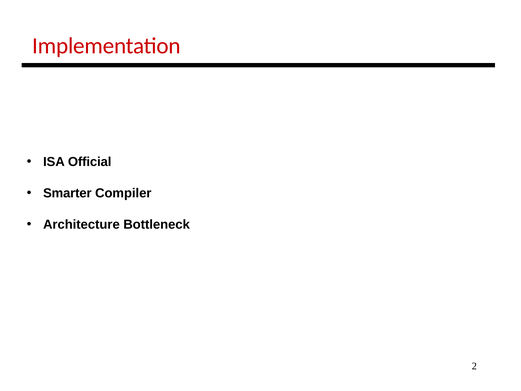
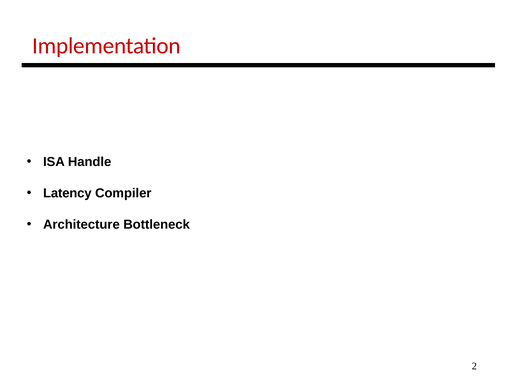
Official: Official -> Handle (90, 162)
Smarter: Smarter -> Latency (67, 193)
